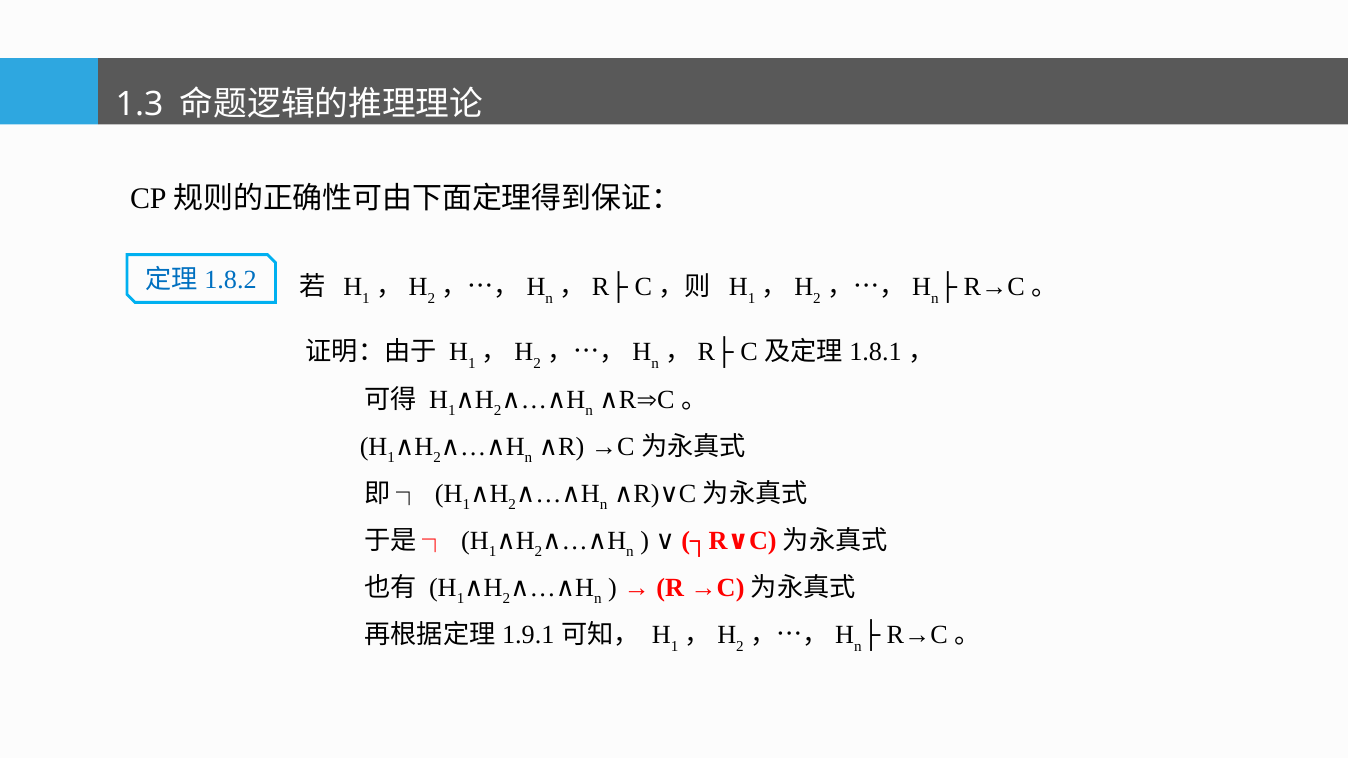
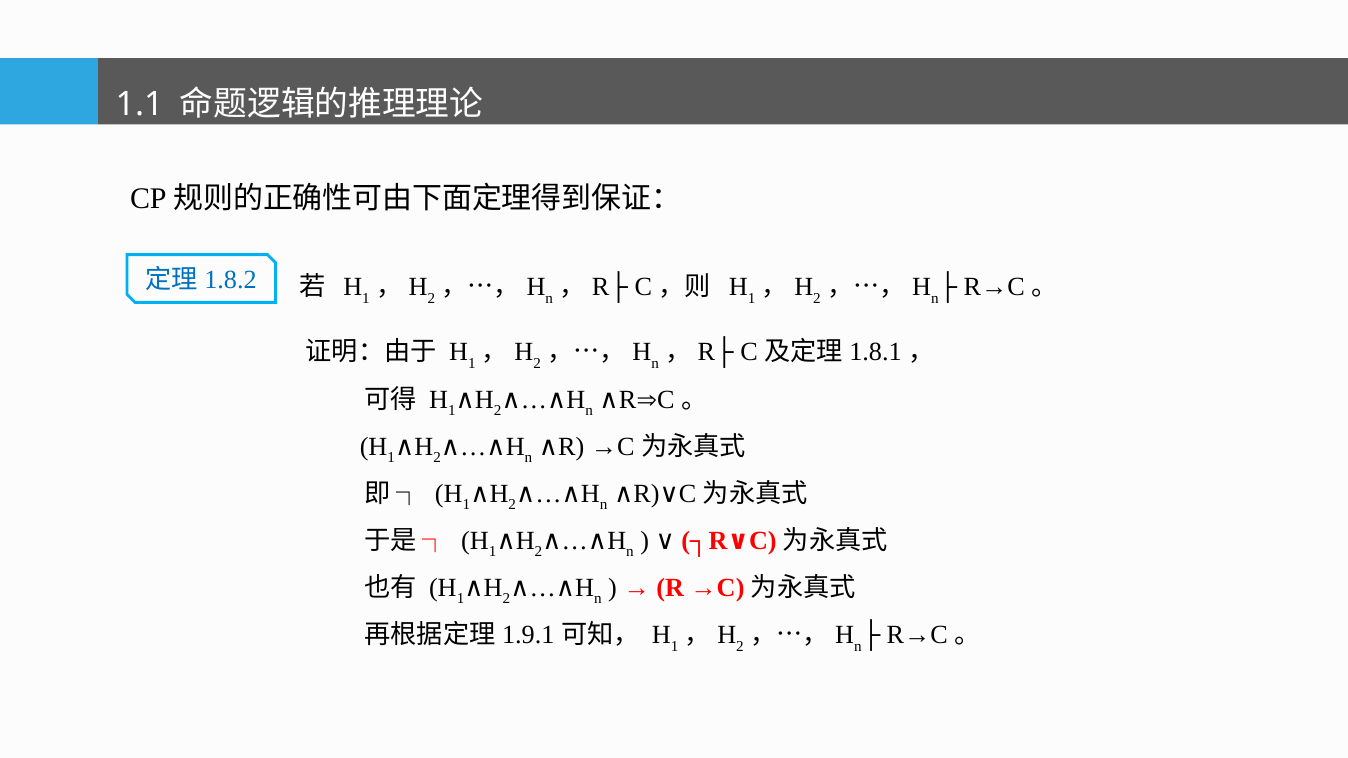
1.3: 1.3 -> 1.1 (140, 105)
